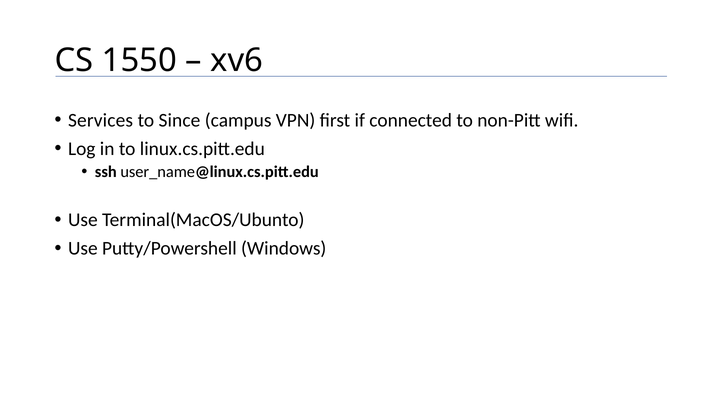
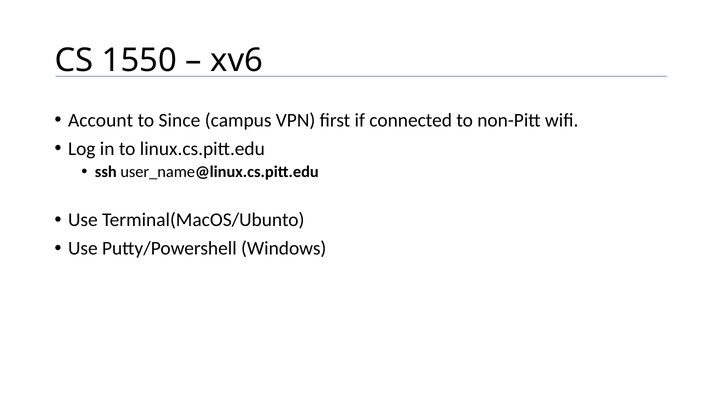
Services: Services -> Account (101, 120)
